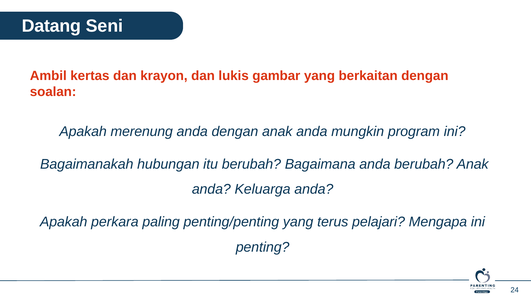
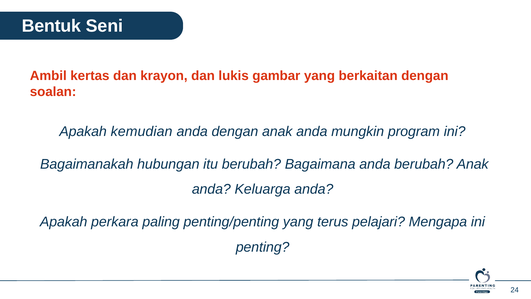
Datang: Datang -> Bentuk (51, 26)
merenung: merenung -> kemudian (142, 131)
